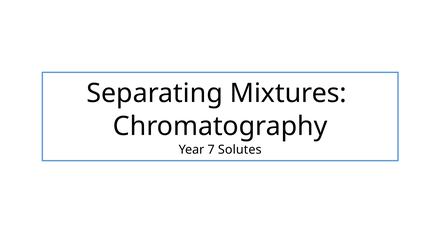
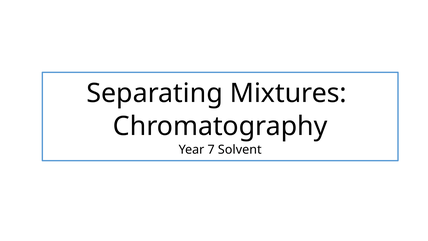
Solutes: Solutes -> Solvent (240, 150)
